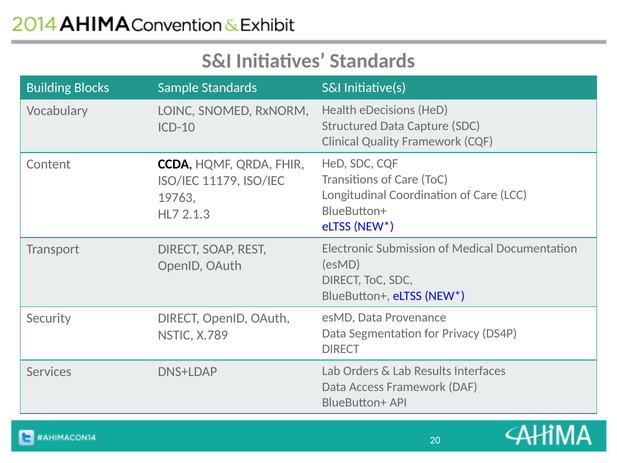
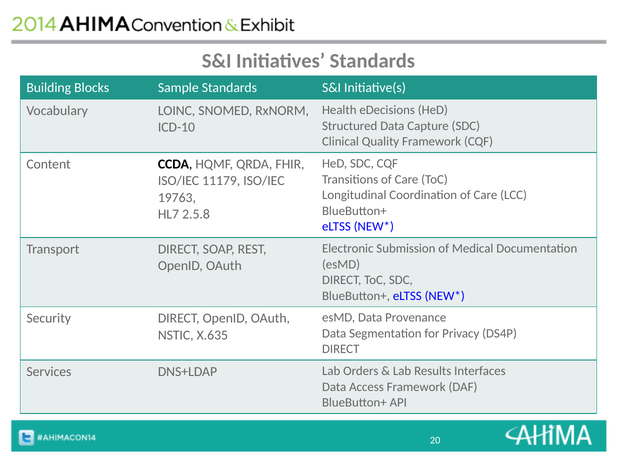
2.1.3: 2.1.3 -> 2.5.8 (196, 214)
X.789: X.789 -> X.635 (212, 335)
